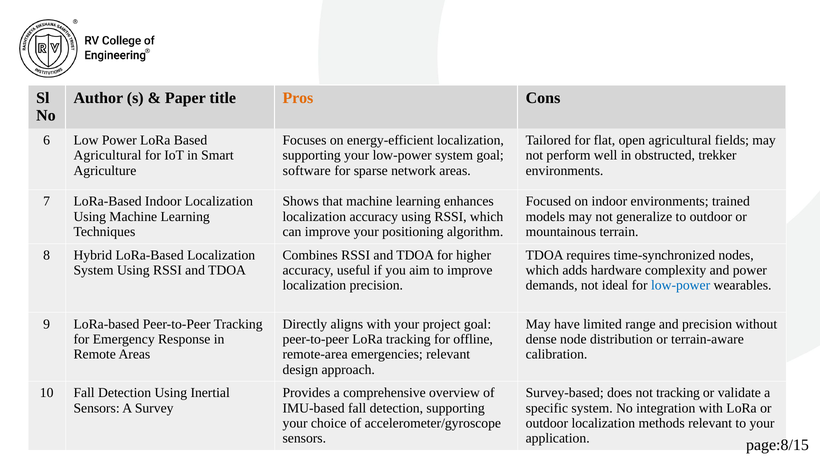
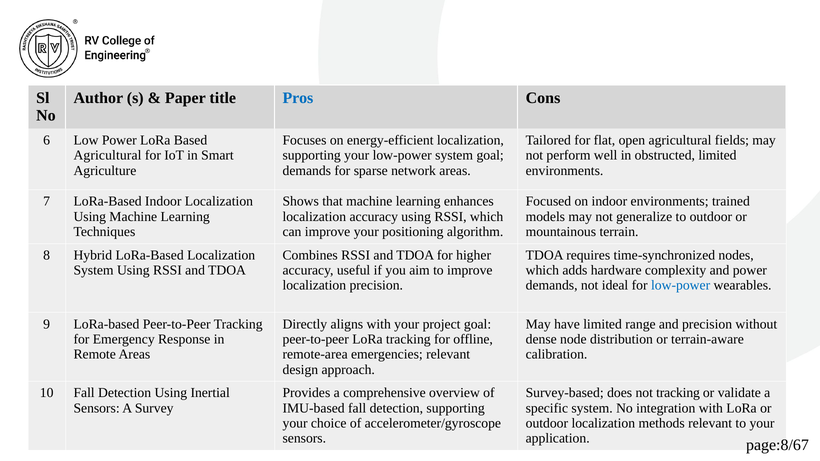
Pros colour: orange -> blue (298, 98)
obstructed trekker: trekker -> limited (717, 155)
software: software -> demands (307, 171)
page:8/15: page:8/15 -> page:8/67 (777, 445)
